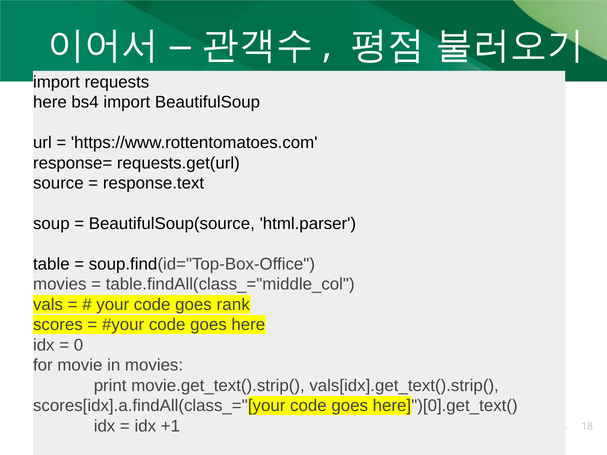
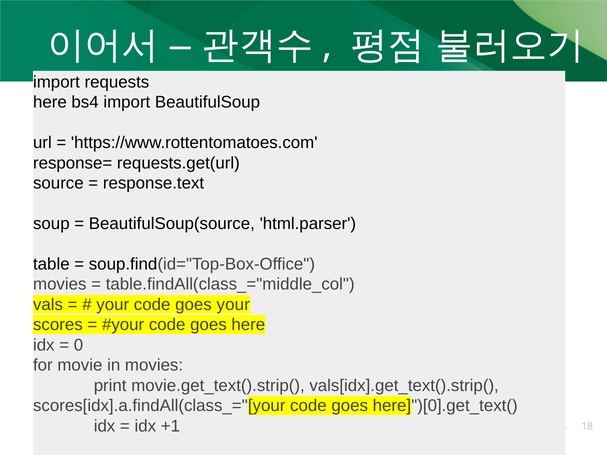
goes rank: rank -> your (233, 305)
